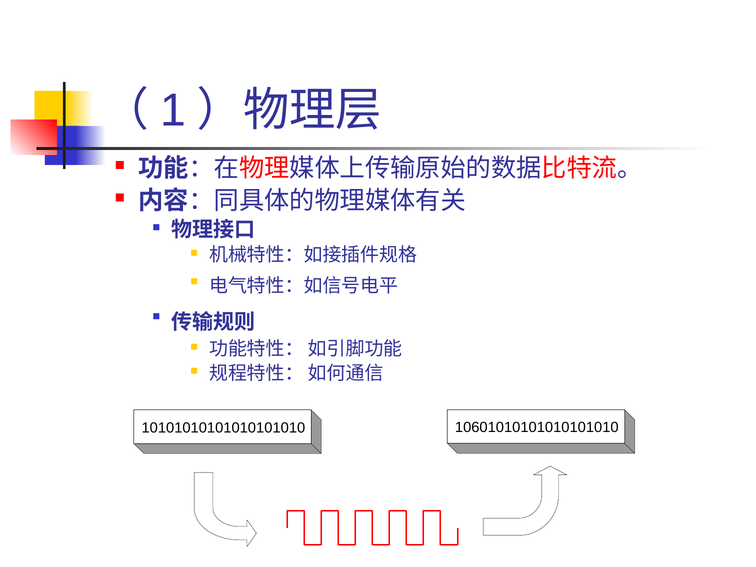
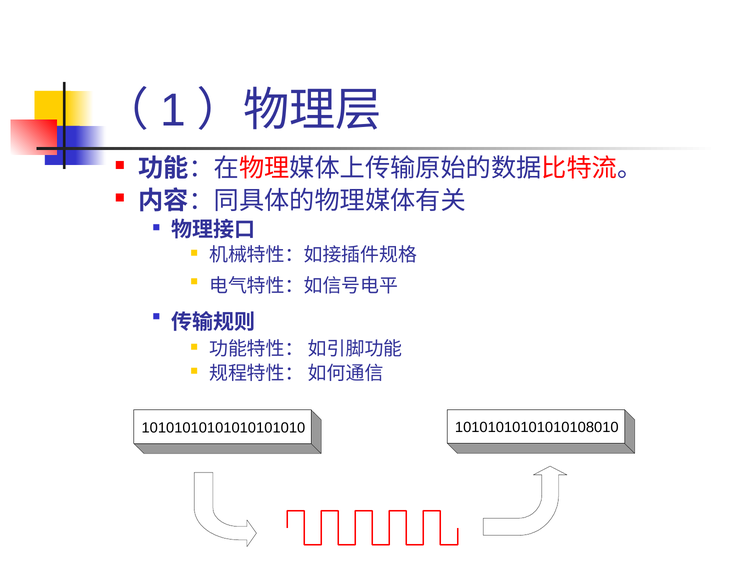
10601010101010101010: 10601010101010101010 -> 10101010101010108010 (537, 428)
